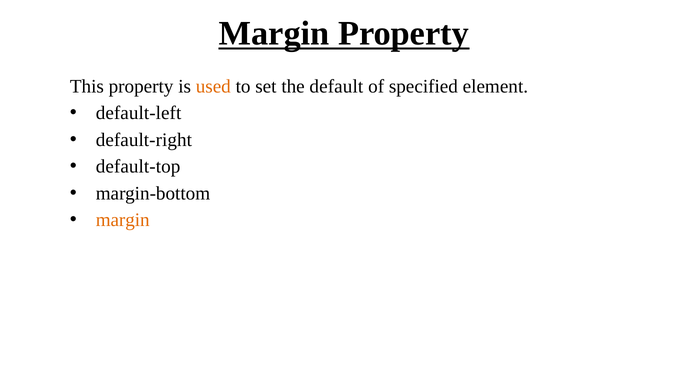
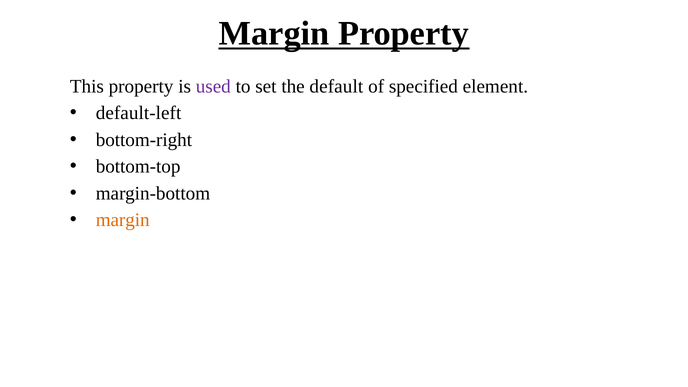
used colour: orange -> purple (213, 86)
default-right: default-right -> bottom-right (144, 140)
default-top: default-top -> bottom-top (138, 167)
